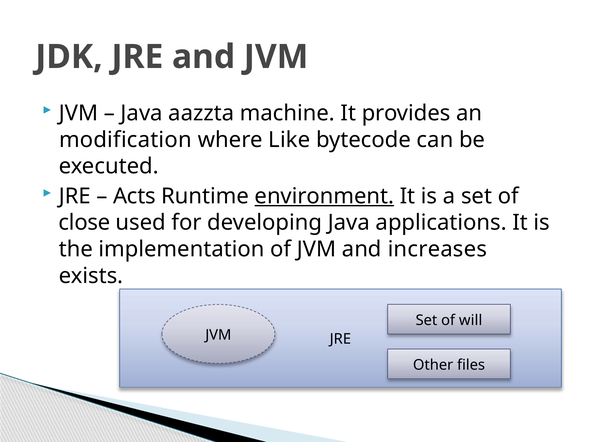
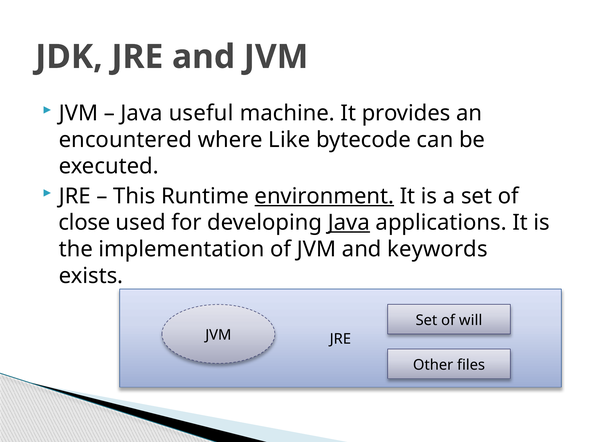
aazzta: aazzta -> useful (201, 113)
modification: modification -> encountered (126, 140)
Acts: Acts -> This (134, 196)
Java underline: none -> present (349, 223)
increases: increases -> keywords (437, 249)
